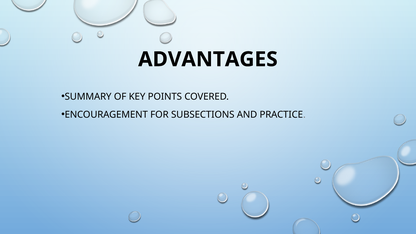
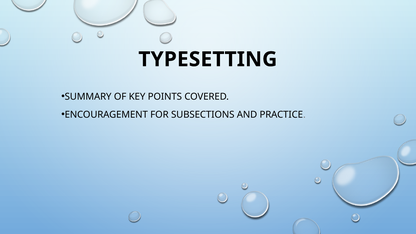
ADVANTAGES: ADVANTAGES -> TYPESETTING (208, 59)
